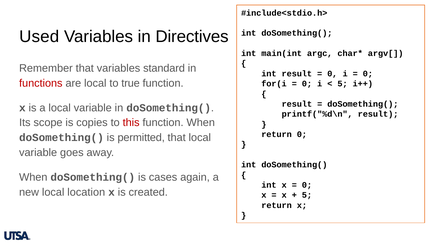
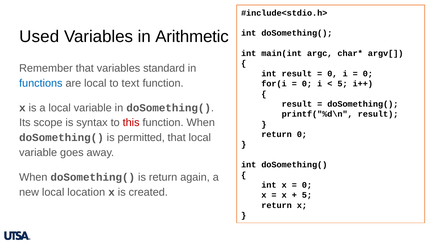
Directives: Directives -> Arithmetic (192, 37)
functions colour: red -> blue (41, 83)
true: true -> text (130, 83)
copies: copies -> syntax (92, 123)
is cases: cases -> return (163, 177)
